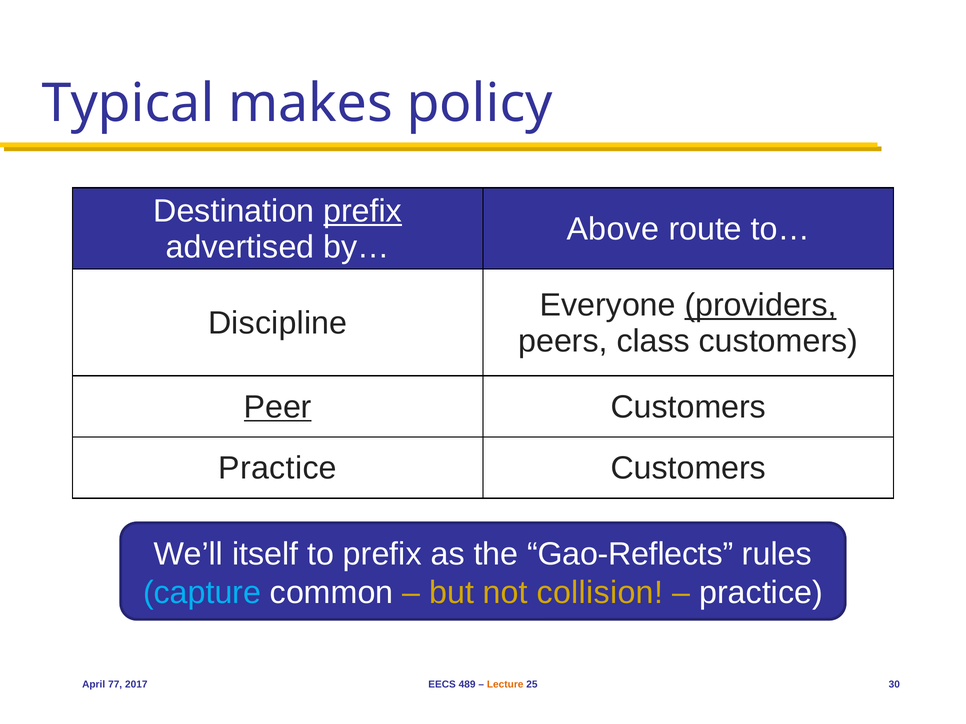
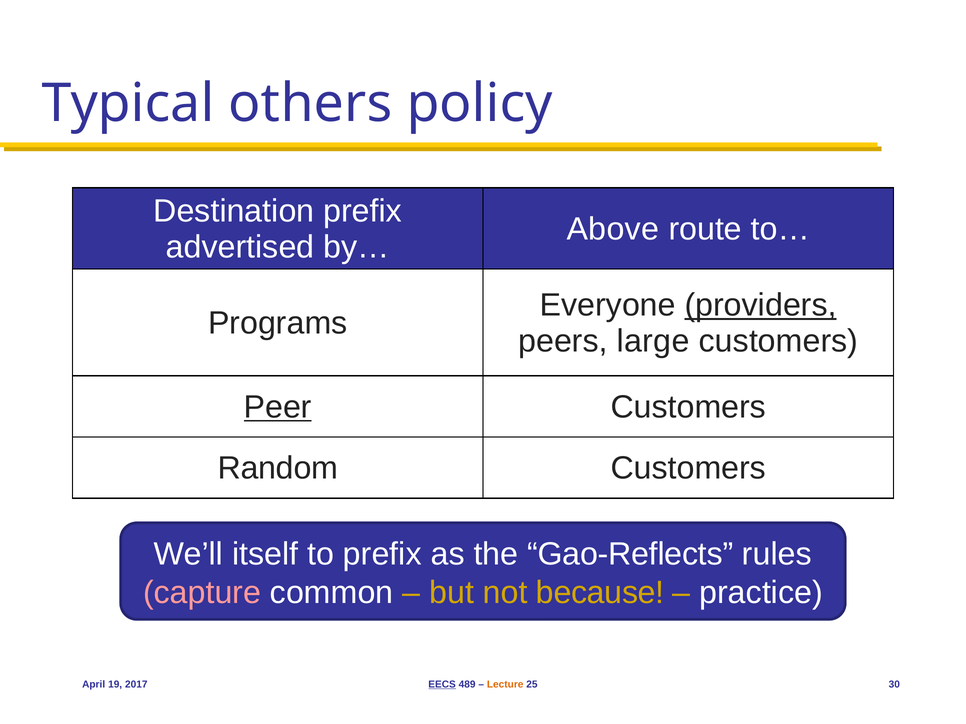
makes: makes -> others (310, 103)
prefix underline: present -> none (363, 211)
Discipline: Discipline -> Programs (278, 323)
class: class -> large (653, 341)
Practice: Practice -> Random (278, 468)
capture colour: light blue -> pink (202, 593)
collision: collision -> because (600, 593)
77: 77 -> 19 (115, 685)
EECS underline: none -> present (442, 685)
